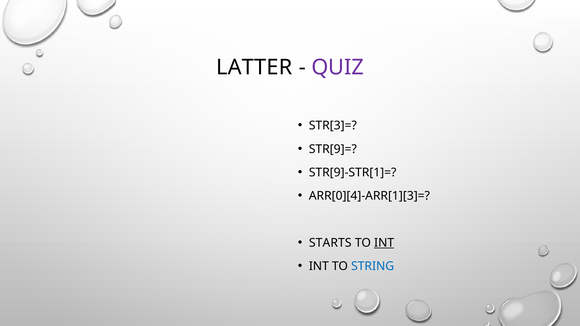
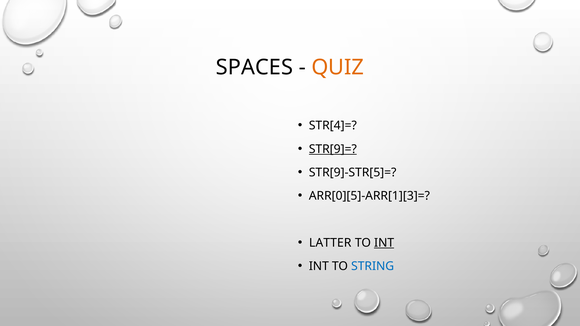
LATTER: LATTER -> SPACES (254, 67)
QUIZ colour: purple -> orange (338, 67)
STR[3]=: STR[3]= -> STR[4]= (333, 126)
STR[9]= underline: none -> present (333, 149)
STR[9]-STR[1]=: STR[9]-STR[1]= -> STR[9]-STR[5]= (353, 173)
ARR[0][4]-ARR[1][3]=: ARR[0][4]-ARR[1][3]= -> ARR[0][5]-ARR[1][3]= (369, 196)
STARTS: STARTS -> LATTER (330, 243)
